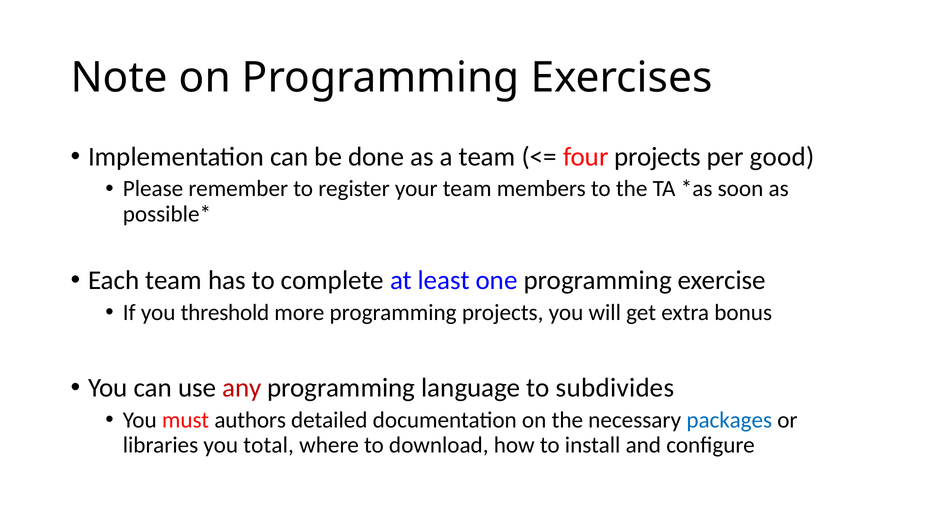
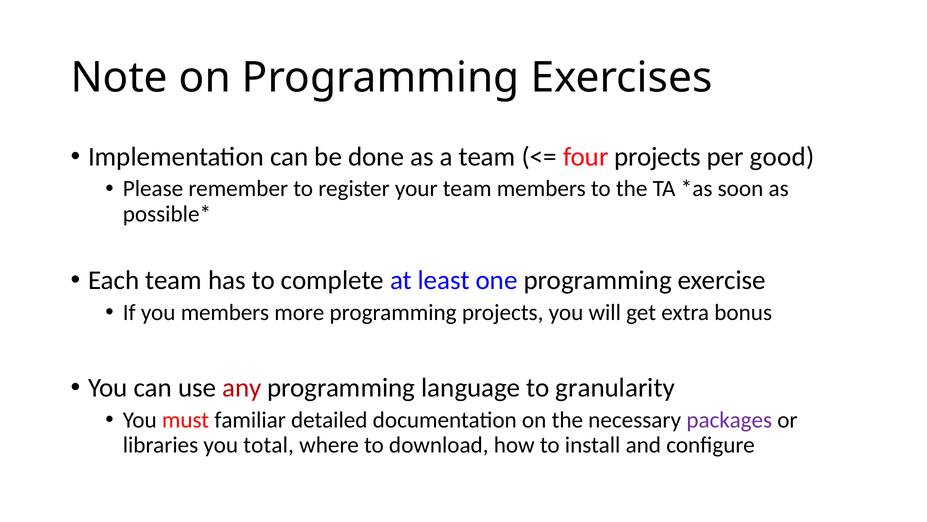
you threshold: threshold -> members (225, 312)
subdivides: subdivides -> granularity (615, 388)
authors: authors -> familiar (250, 420)
packages colour: blue -> purple (729, 420)
